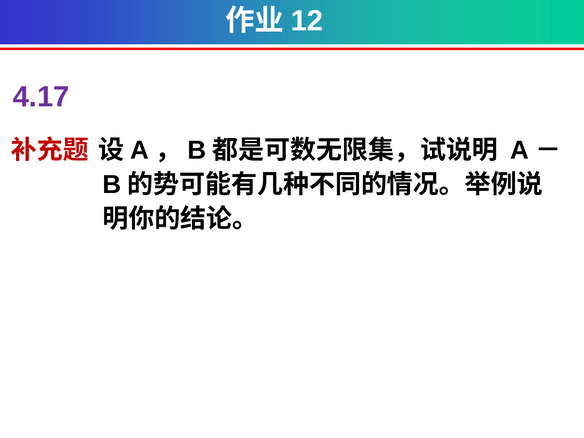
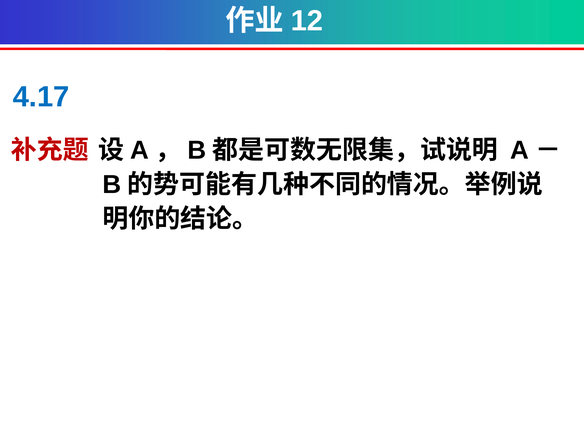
4.17 colour: purple -> blue (41, 97)
